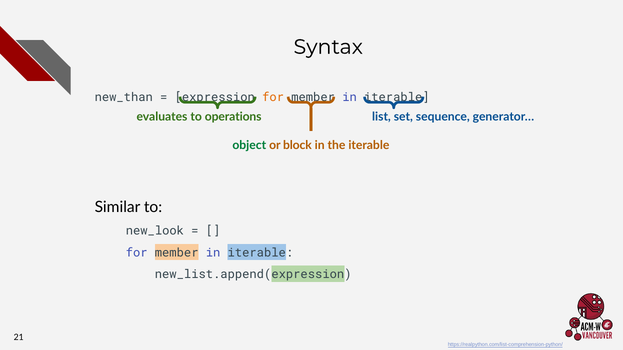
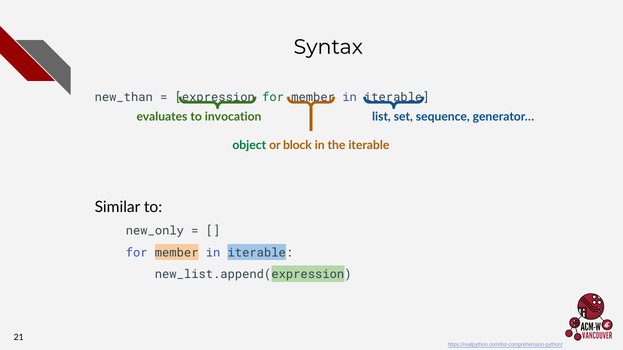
for colour: orange -> green (273, 97)
operations: operations -> invocation (233, 117)
new_look: new_look -> new_only (155, 231)
